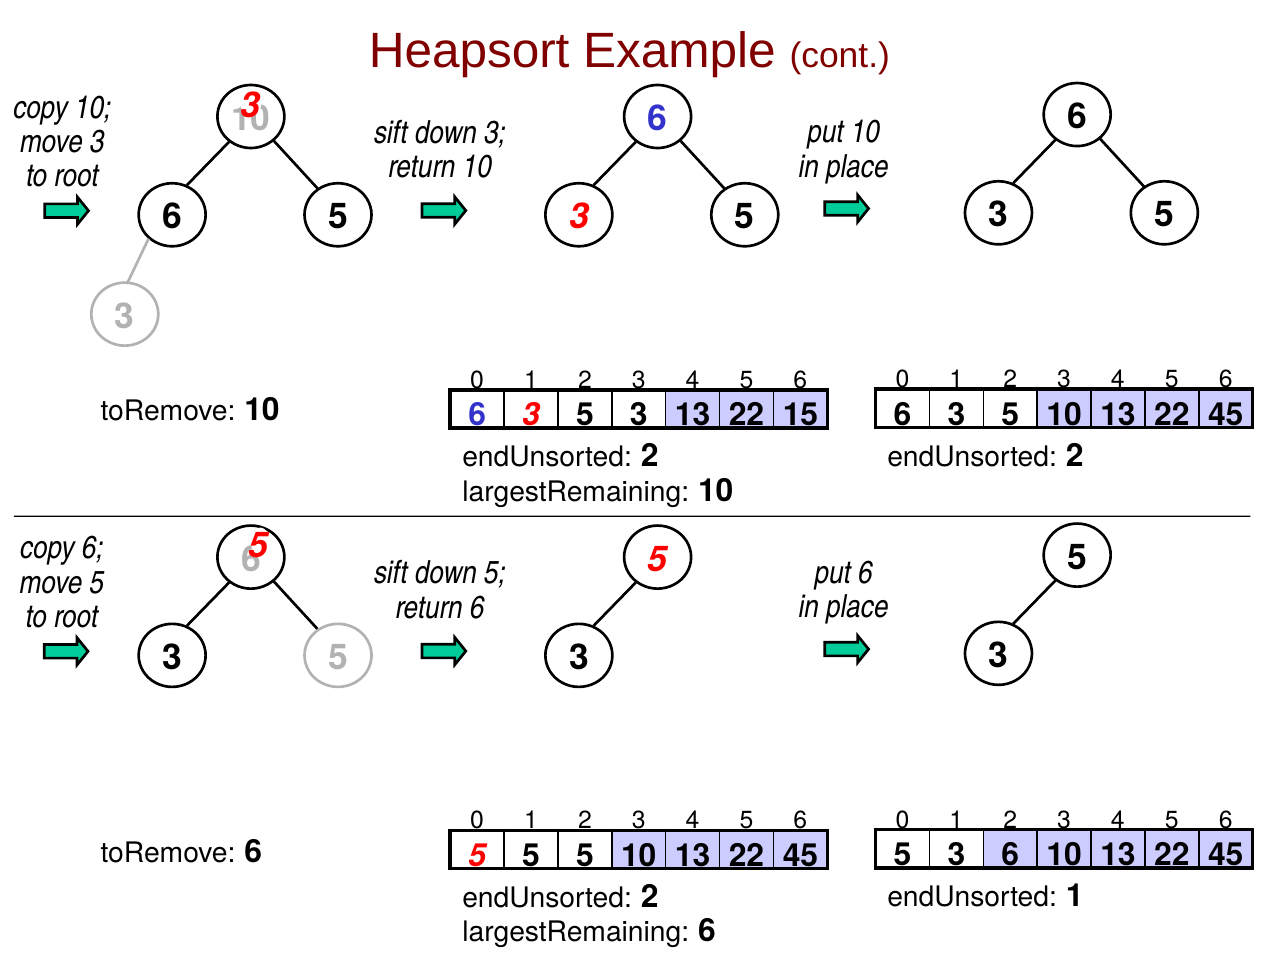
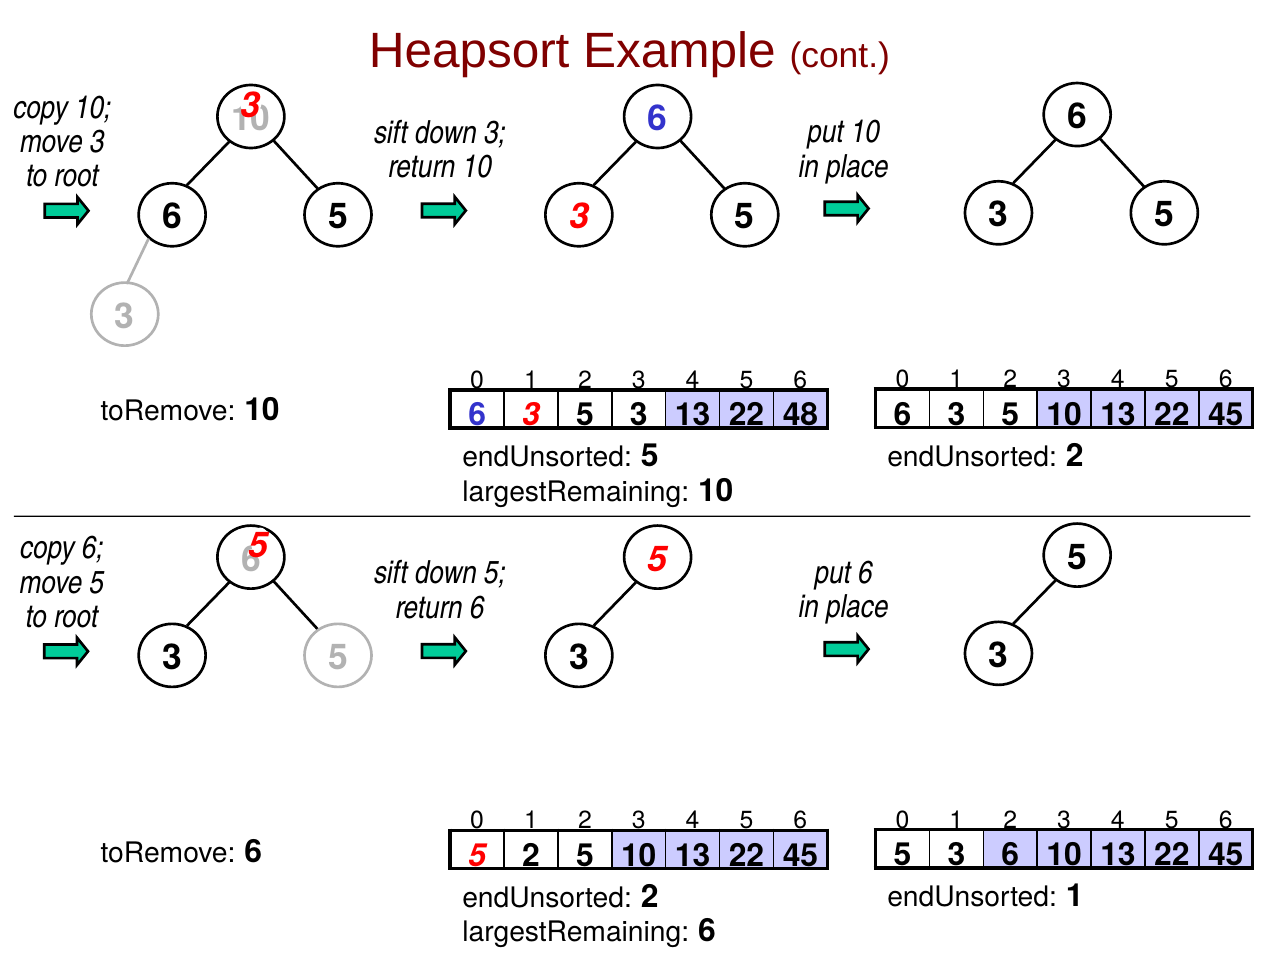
15: 15 -> 48 (800, 415)
2: 2 -> 5 (650, 456)
5: 5 -> 2 (531, 855)
